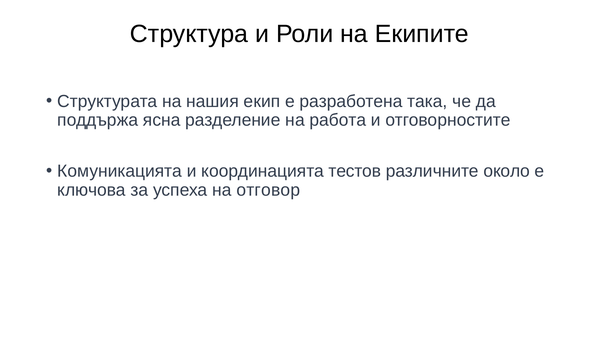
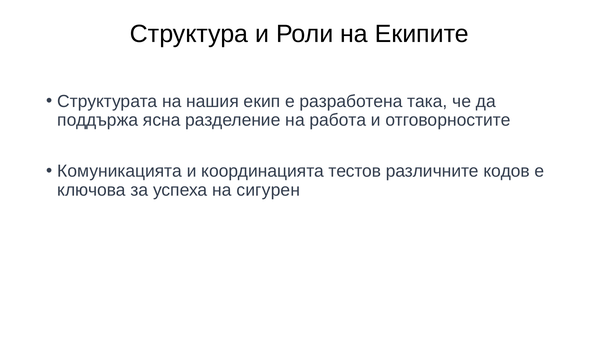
около: около -> кодов (507, 171)
отговор: отговор -> сигурен (268, 190)
